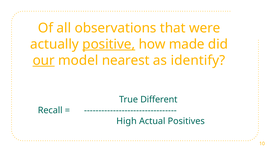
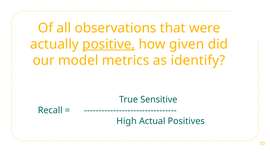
made: made -> given (187, 44)
our underline: present -> none (44, 60)
nearest: nearest -> metrics (126, 60)
Different: Different -> Sensitive (159, 99)
